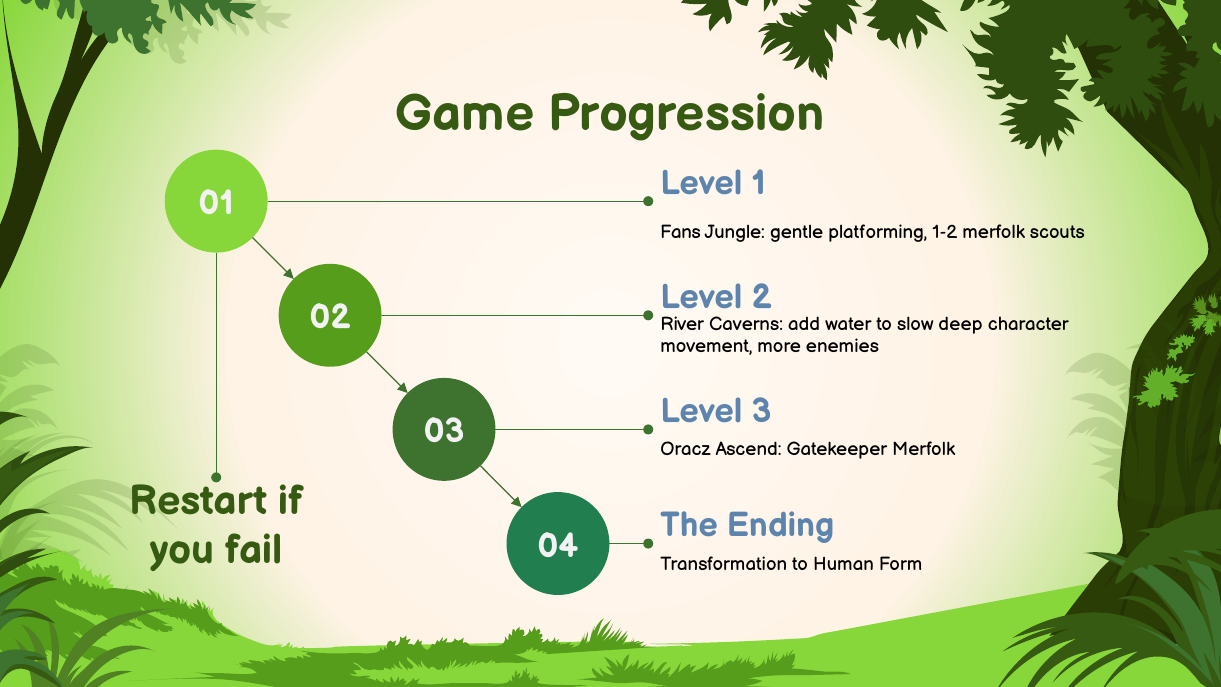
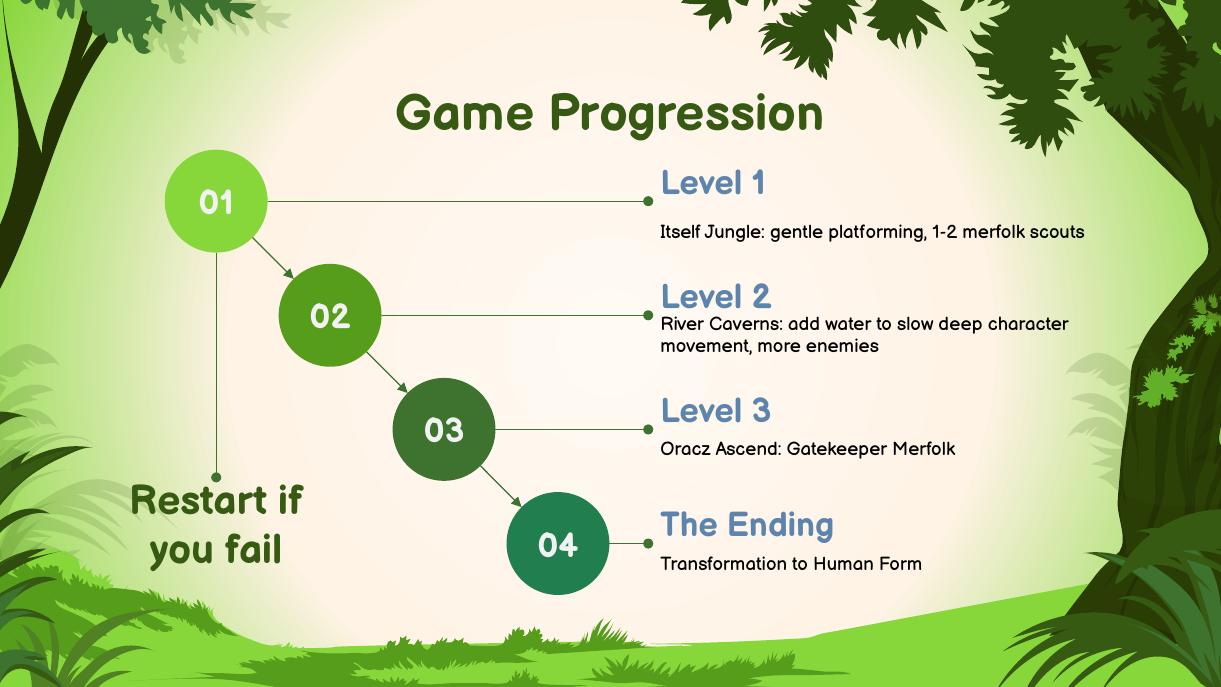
Fans: Fans -> Itself (681, 232)
